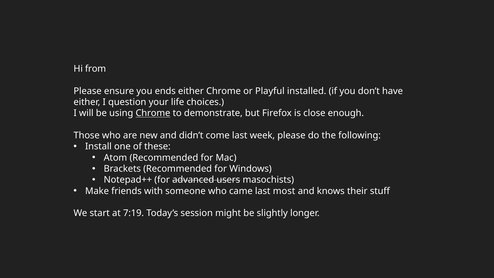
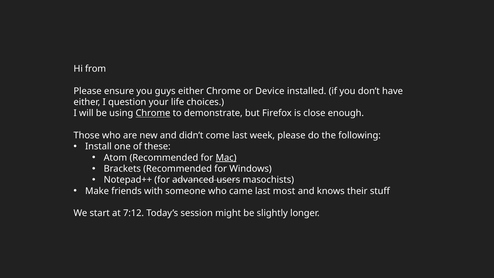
ends: ends -> guys (165, 91)
Playful: Playful -> Device (270, 91)
Mac underline: none -> present (226, 158)
7:19: 7:19 -> 7:12 (134, 213)
